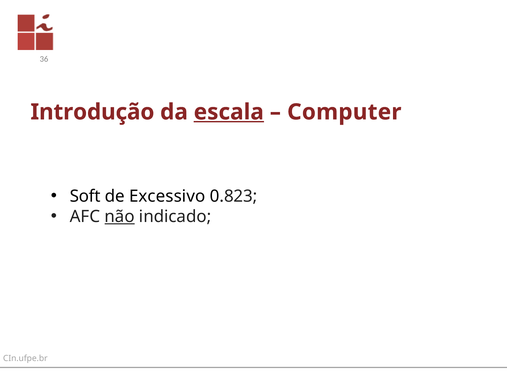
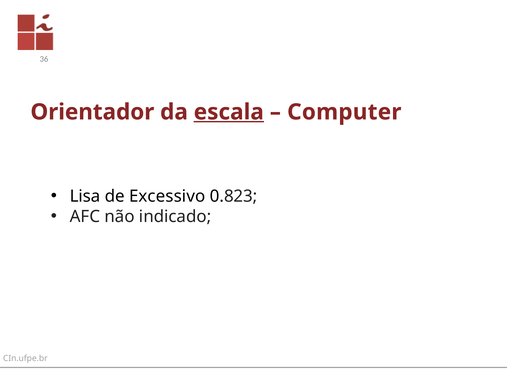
Introdução: Introdução -> Orientador (92, 112)
Soft: Soft -> Lisa (85, 196)
não underline: present -> none (120, 217)
